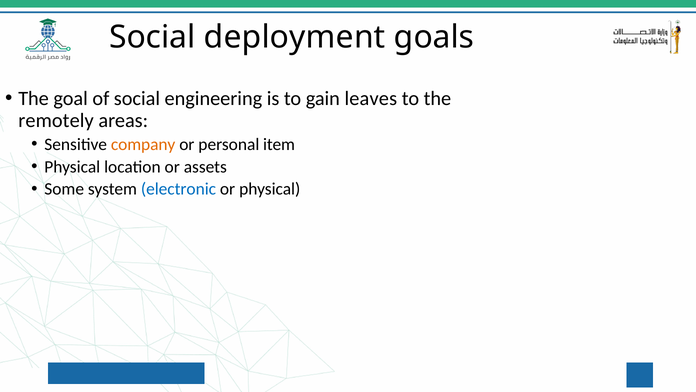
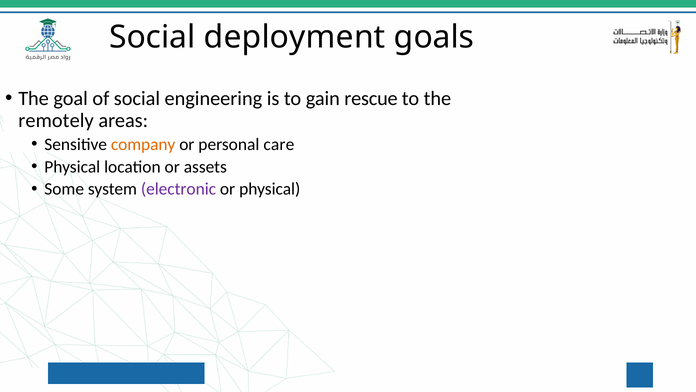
leaves: leaves -> rescue (371, 98)
item: item -> care (279, 144)
electronic colour: blue -> purple (178, 189)
